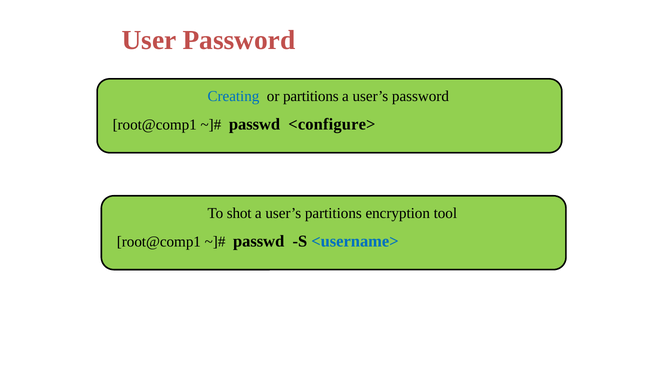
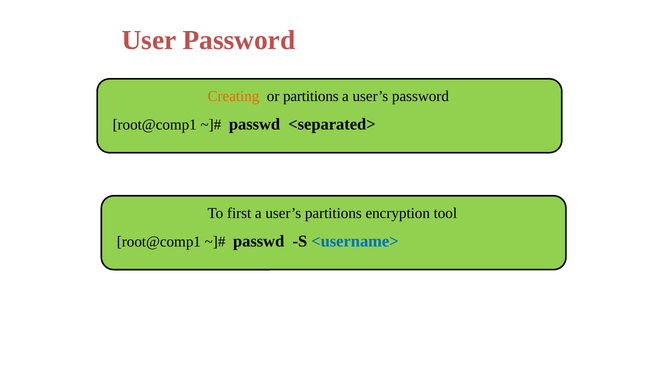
Creating colour: blue -> orange (233, 96)
<configure>: <configure> -> <separated> (332, 124)
shot: shot -> first (239, 213)
